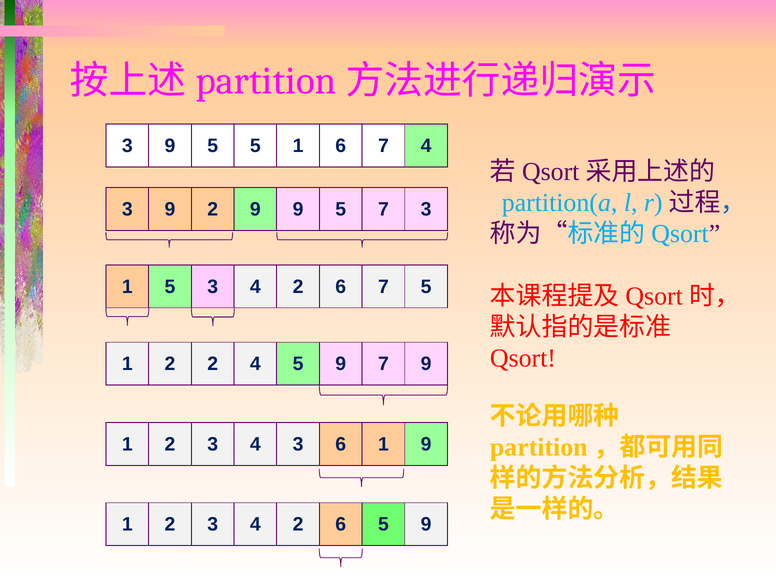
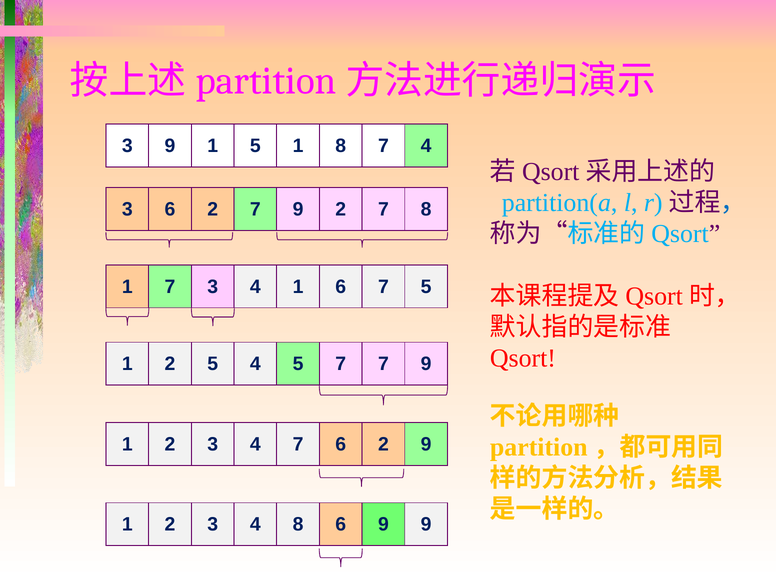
3 9 5: 5 -> 1 (213, 146)
1 6: 6 -> 8 (341, 146)
9: 9 -> 6 (170, 209)
9: 9 -> 7 (255, 209)
5: 5 -> 2 (341, 209)
7 3: 3 -> 8 (426, 209)
1 5: 5 -> 7 (170, 287)
2: 2 -> 1 (298, 287)
2 2: 2 -> 5 (213, 364)
4 5 9: 9 -> 7 (341, 364)
4 3: 3 -> 7 (298, 444)
1: 1 -> 2 (383, 444)
2 3 4 2: 2 -> 8 (298, 525)
6 5: 5 -> 9 (383, 525)
